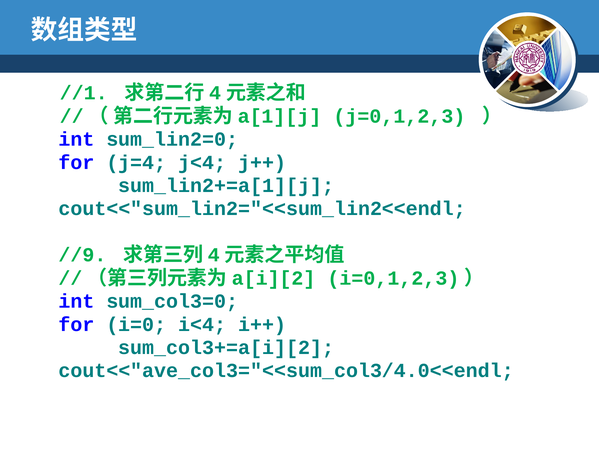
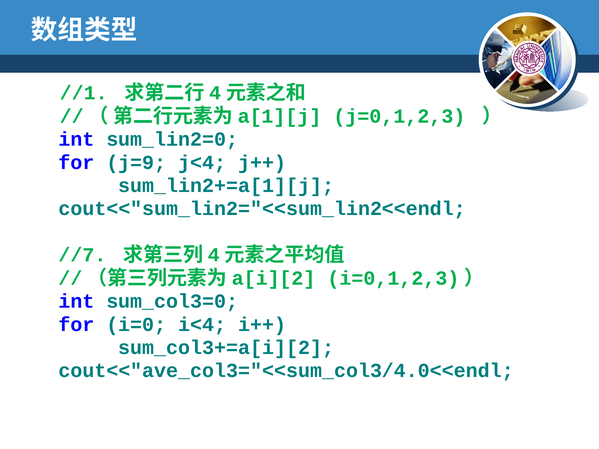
j=4: j=4 -> j=9 (136, 163)
//9: //9 -> //7 (82, 255)
